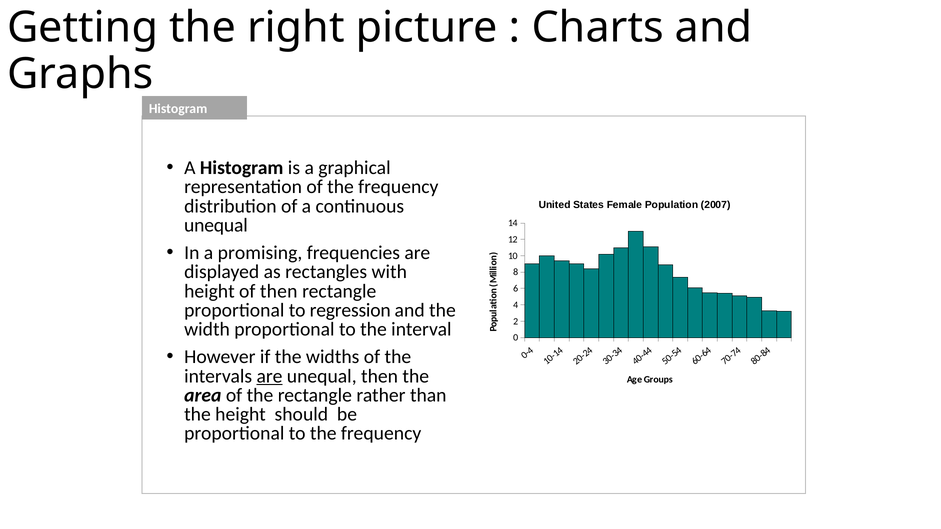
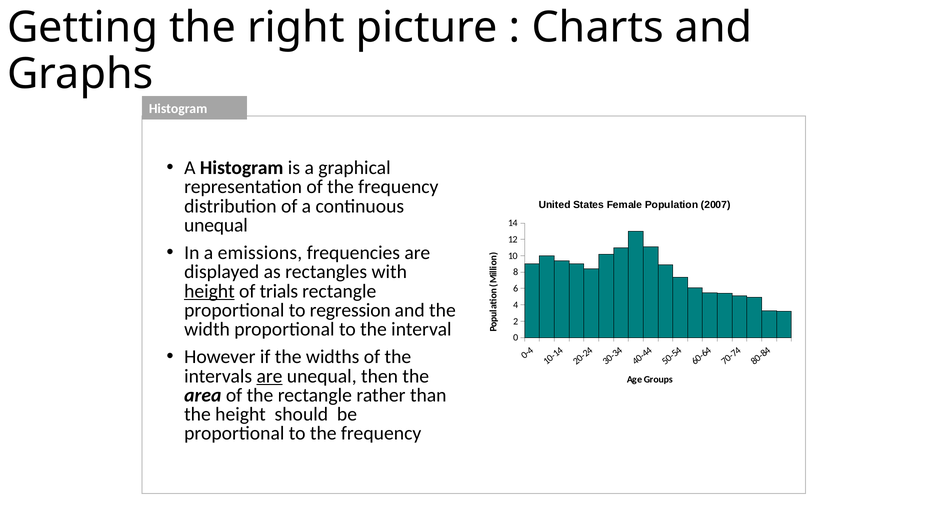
promising: promising -> emissions (260, 253)
height underline: none -> present (209, 291)
of then: then -> trials (279, 291)
